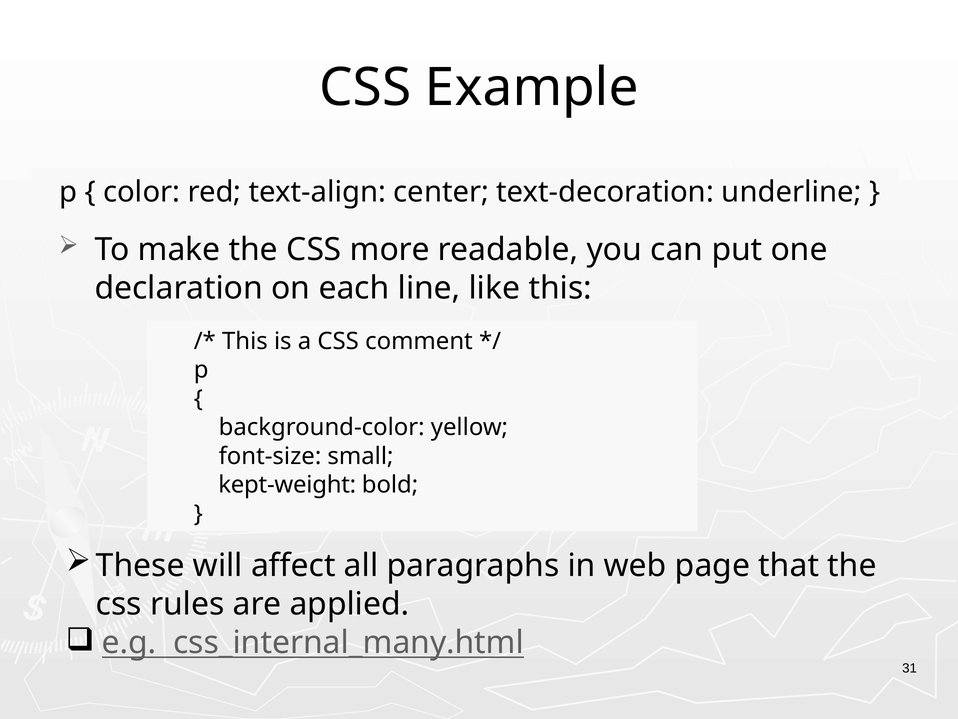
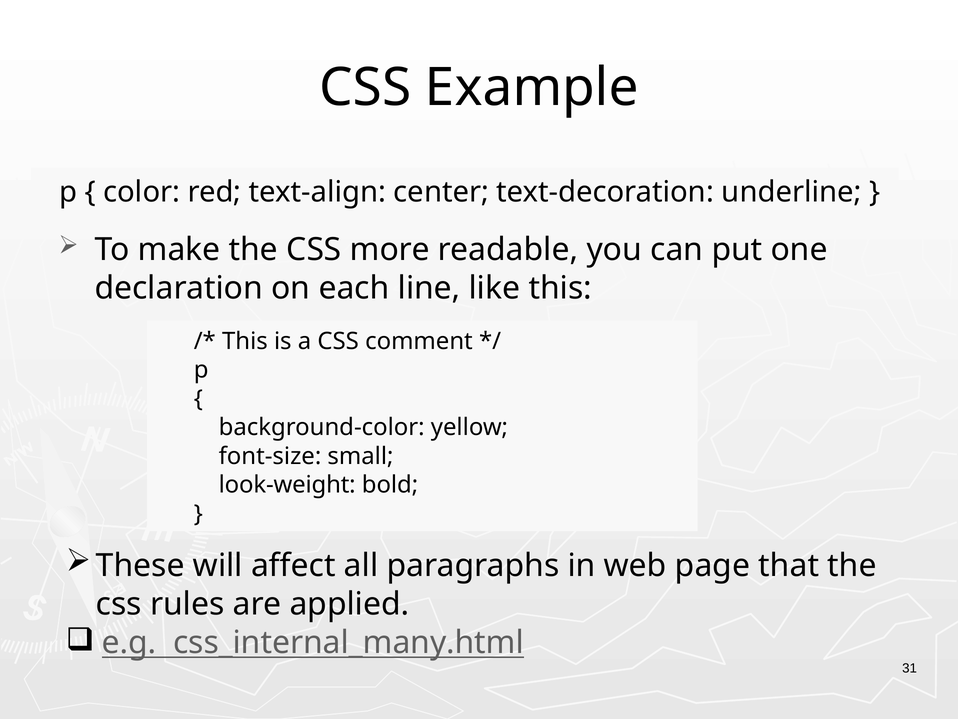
kept-weight: kept-weight -> look-weight (287, 485)
